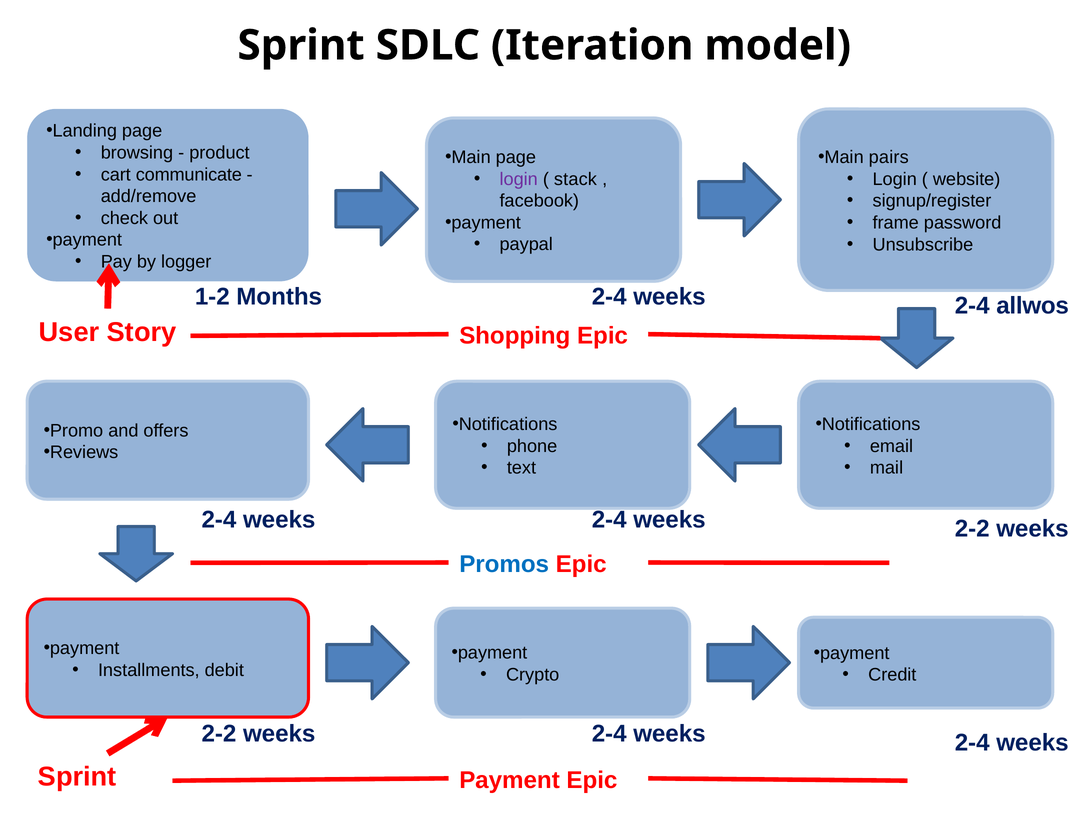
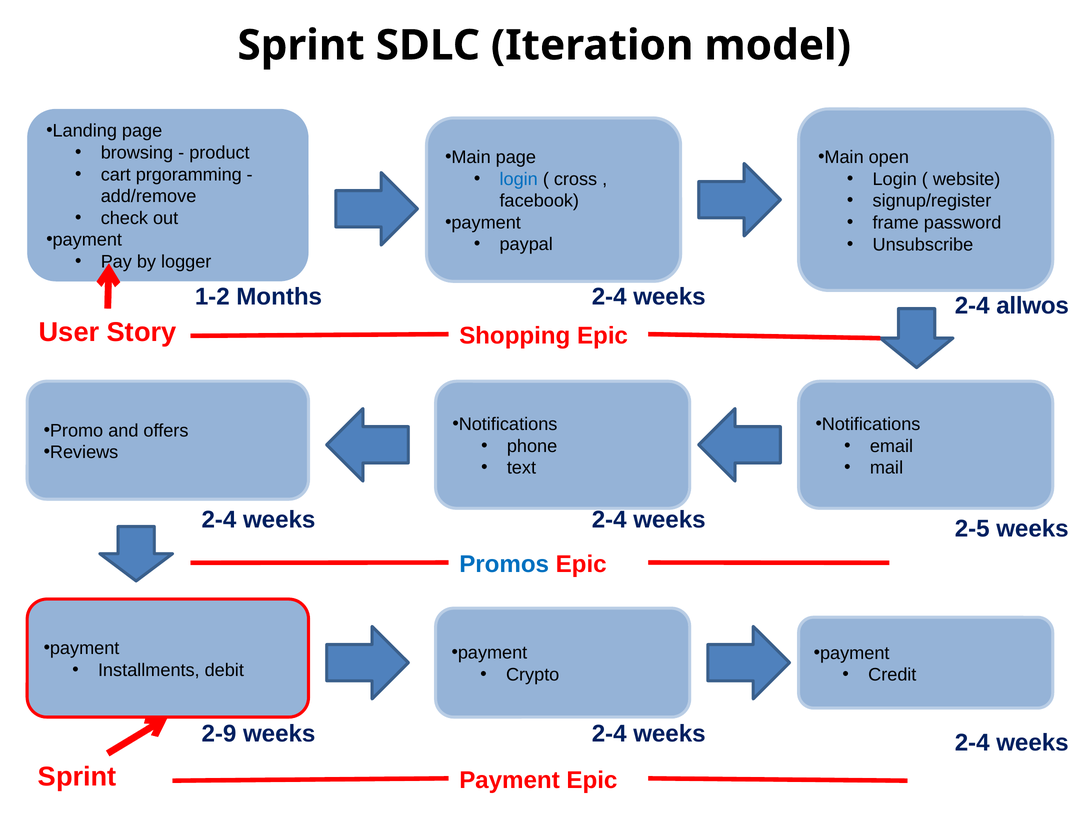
pairs: pairs -> open (889, 157)
communicate: communicate -> prgoramming (189, 175)
login colour: purple -> blue (519, 179)
stack: stack -> cross (576, 179)
2-4 weeks 2-2: 2-2 -> 2-5 (972, 529)
2-2: 2-2 -> 2-9 (219, 733)
